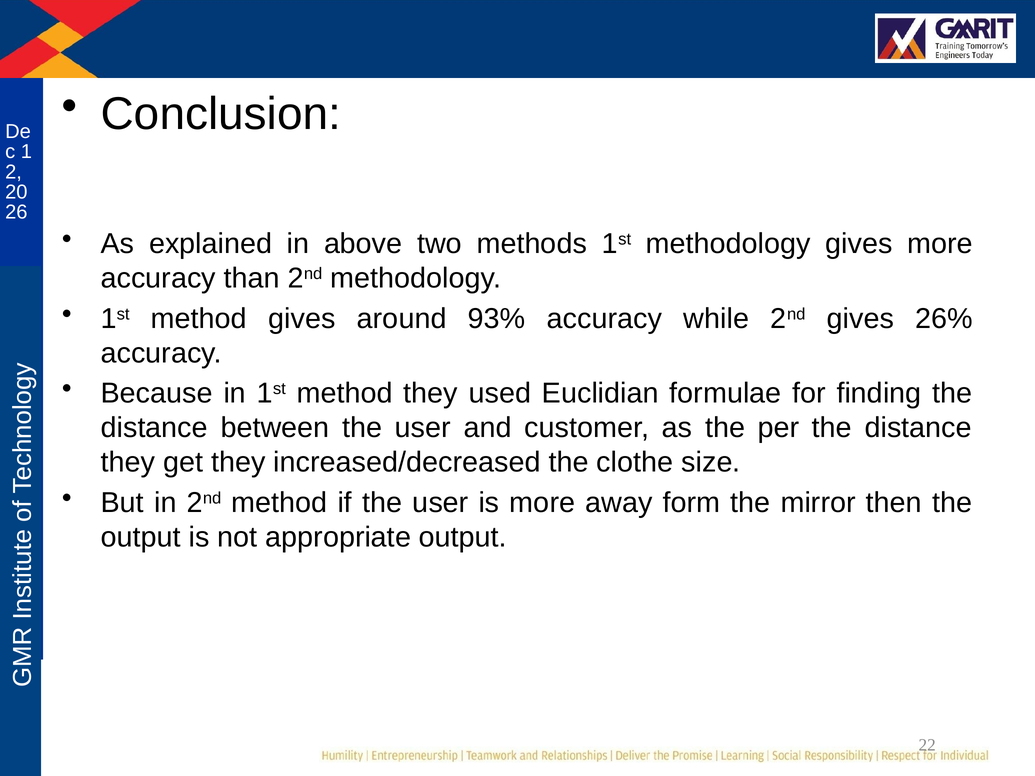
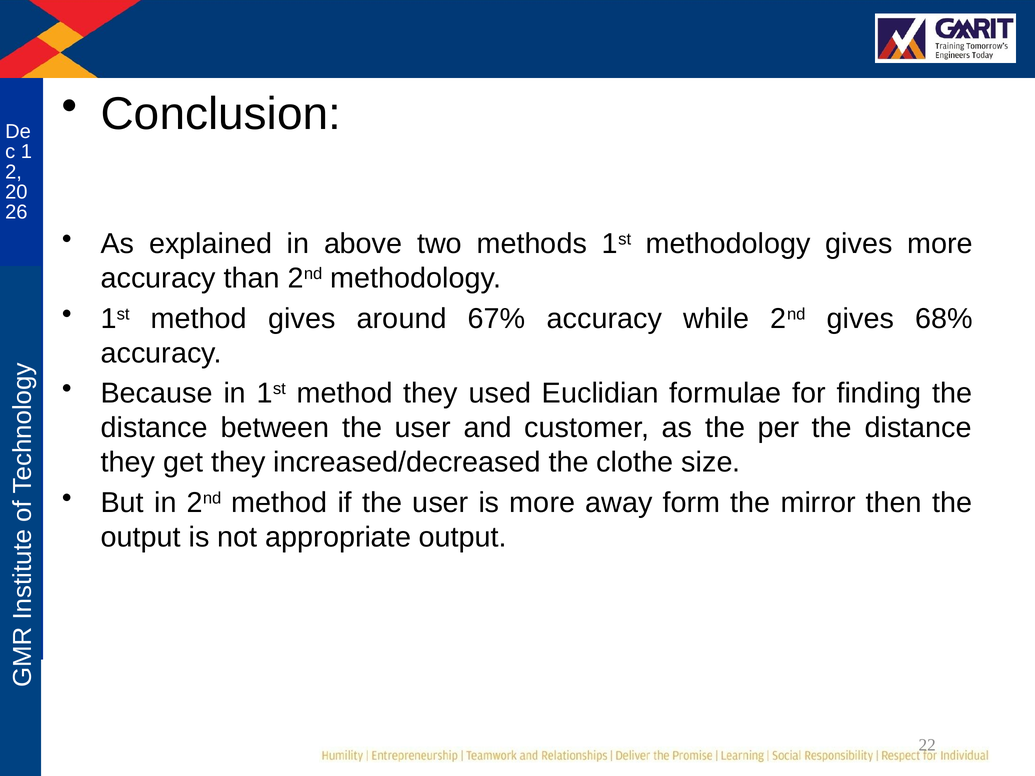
93%: 93% -> 67% (497, 319)
26%: 26% -> 68% (944, 319)
